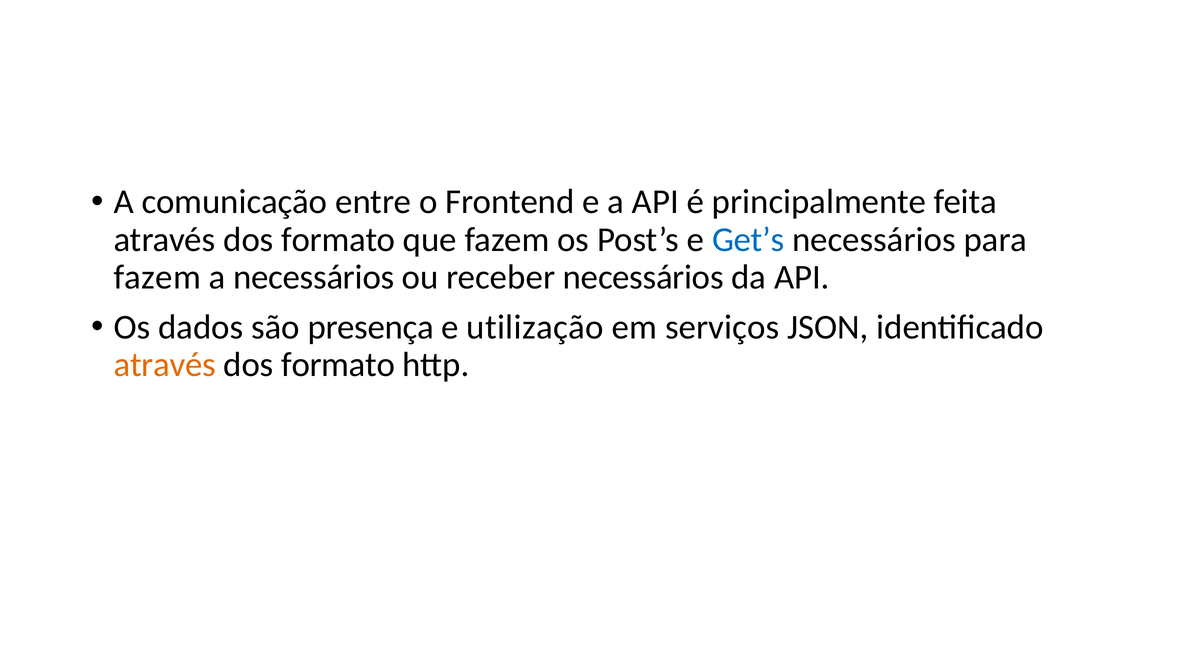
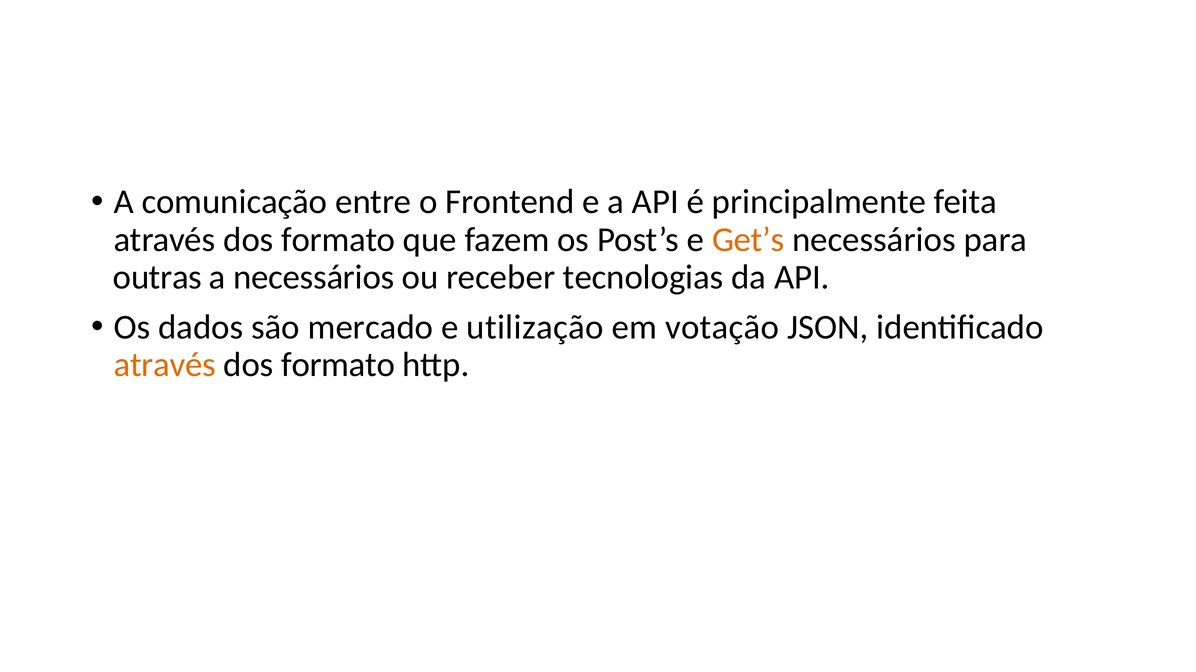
Get’s colour: blue -> orange (748, 240)
fazem: fazem -> outras (158, 278)
receber necessários: necessários -> tecnologias (643, 278)
presença: presença -> mercado (371, 328)
serviços: serviços -> votação (722, 328)
